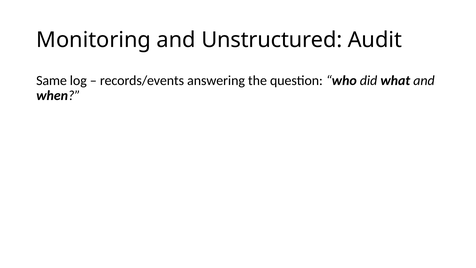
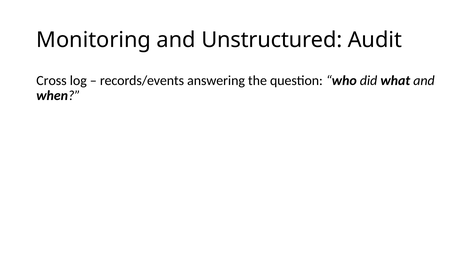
Same: Same -> Cross (51, 80)
